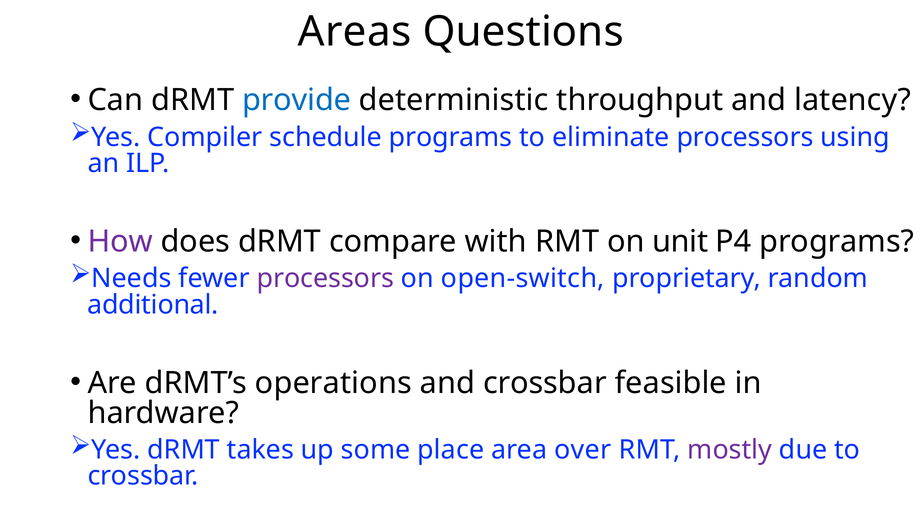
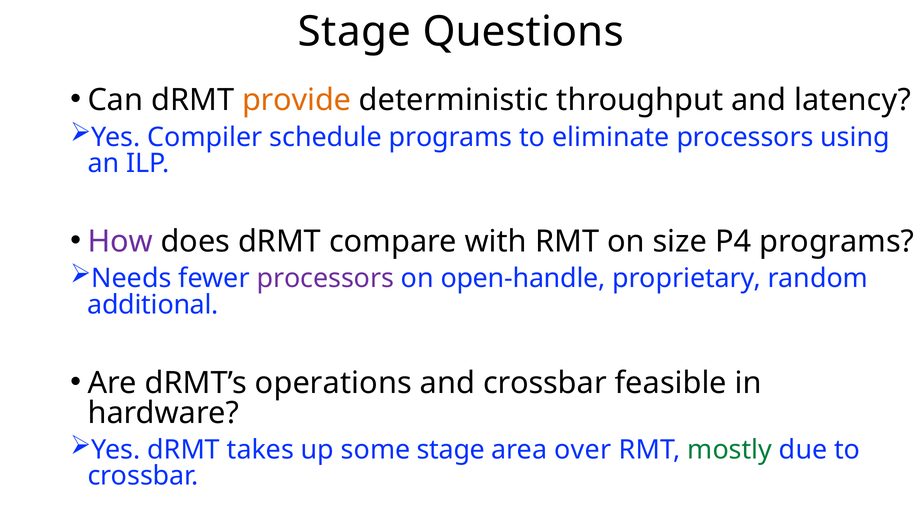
Areas: Areas -> Stage (355, 32)
provide colour: blue -> orange (297, 100)
unit: unit -> size (680, 241)
open-switch: open-switch -> open-handle (523, 278)
some place: place -> stage (451, 449)
mostly colour: purple -> green (730, 449)
